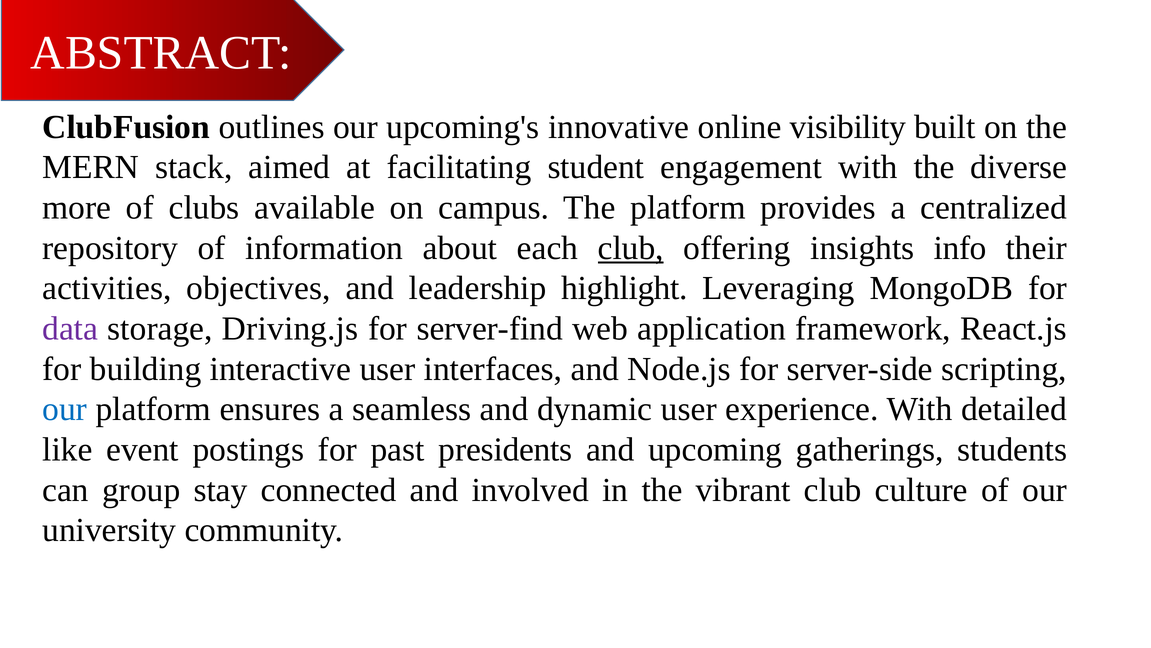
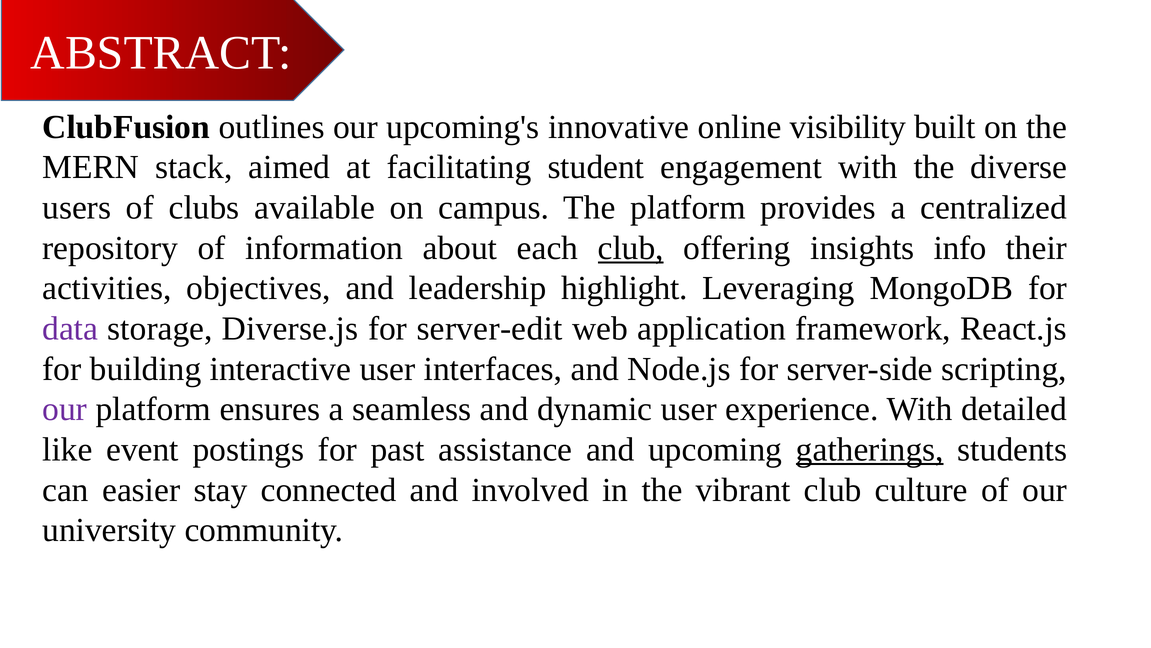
more: more -> users (77, 207)
Driving.js: Driving.js -> Diverse.js (290, 328)
server-find: server-find -> server-edit (490, 328)
our colour: blue -> purple (65, 409)
presidents: presidents -> assistance (505, 449)
gatherings underline: none -> present (870, 449)
group: group -> easier (141, 490)
